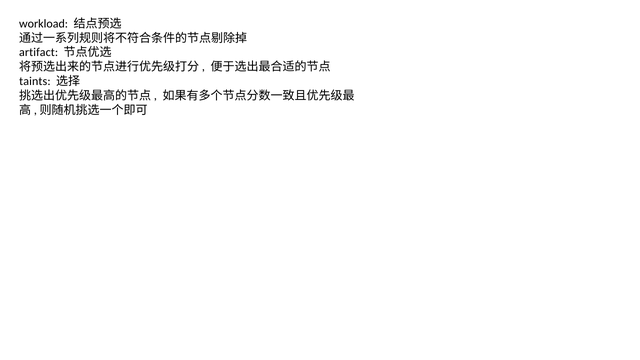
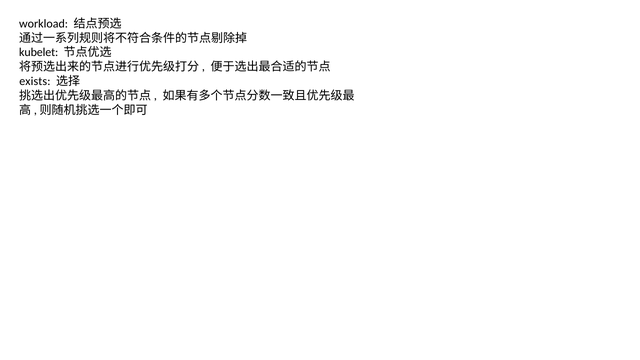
artifact: artifact -> kubelet (39, 52)
taints: taints -> exists (35, 81)
